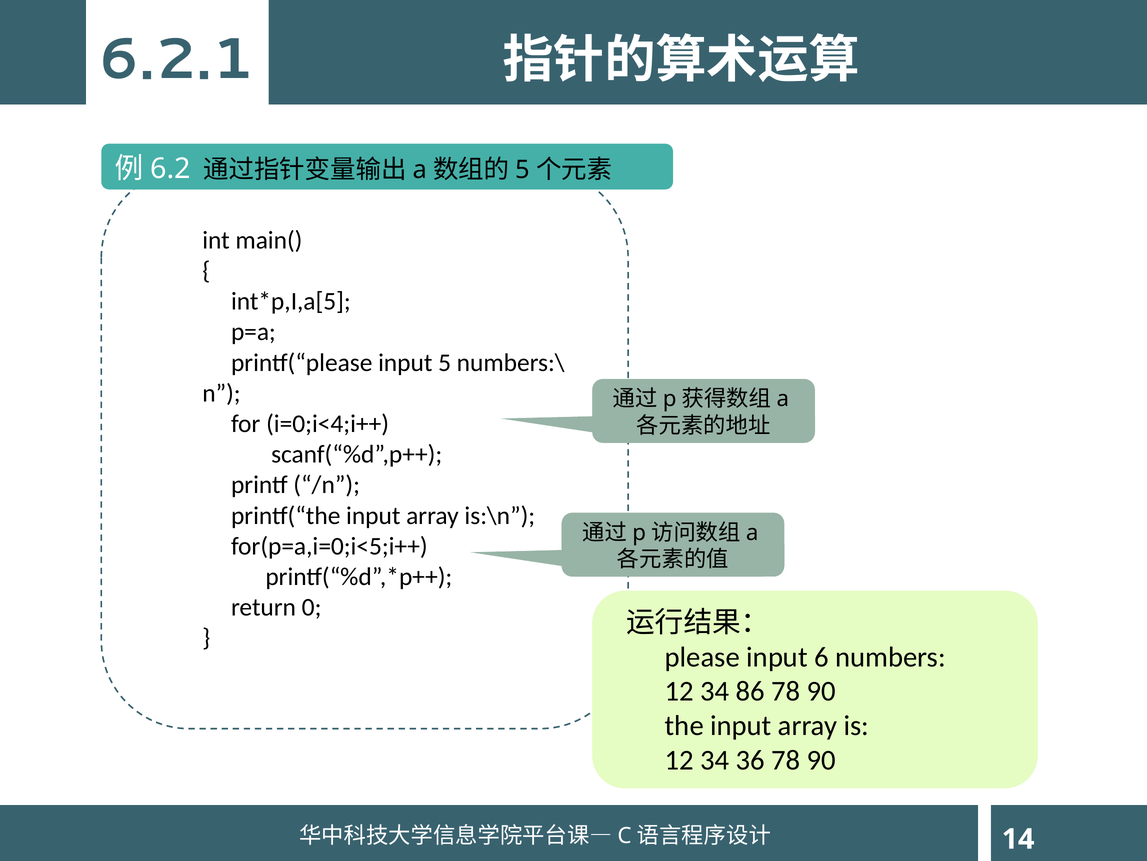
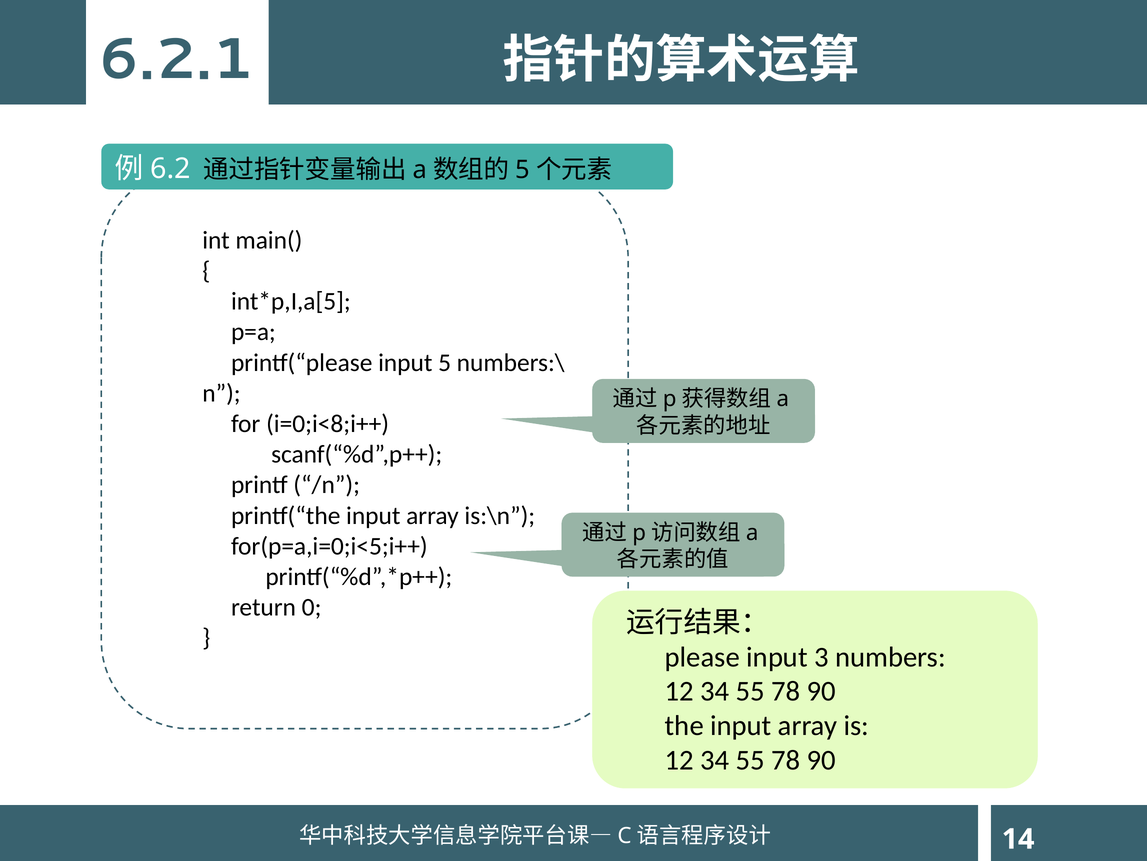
i=0;i<4;i++: i=0;i<4;i++ -> i=0;i<8;i++ (328, 423)
6: 6 -> 3 (821, 656)
86: 86 -> 55 (750, 691)
36: 36 -> 55 (750, 760)
